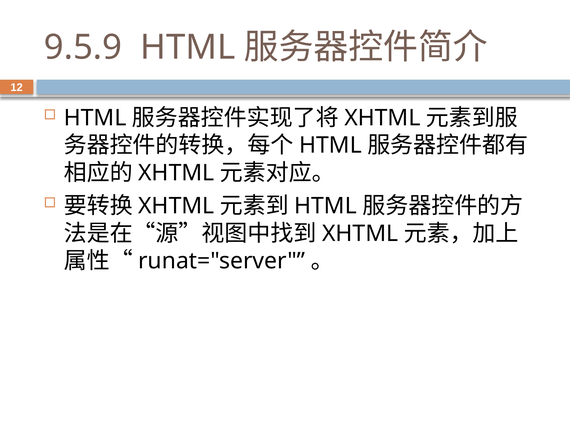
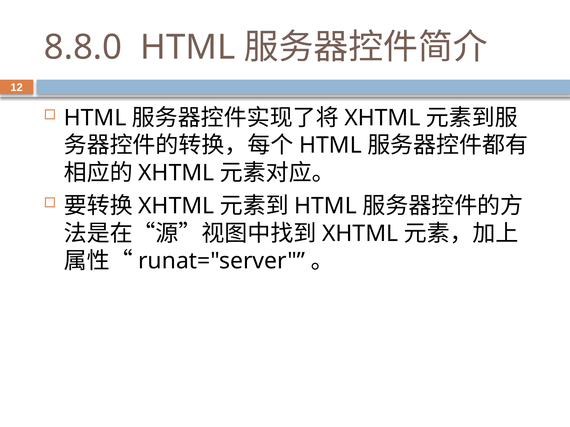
9.5.9: 9.5.9 -> 8.8.0 (83, 48)
